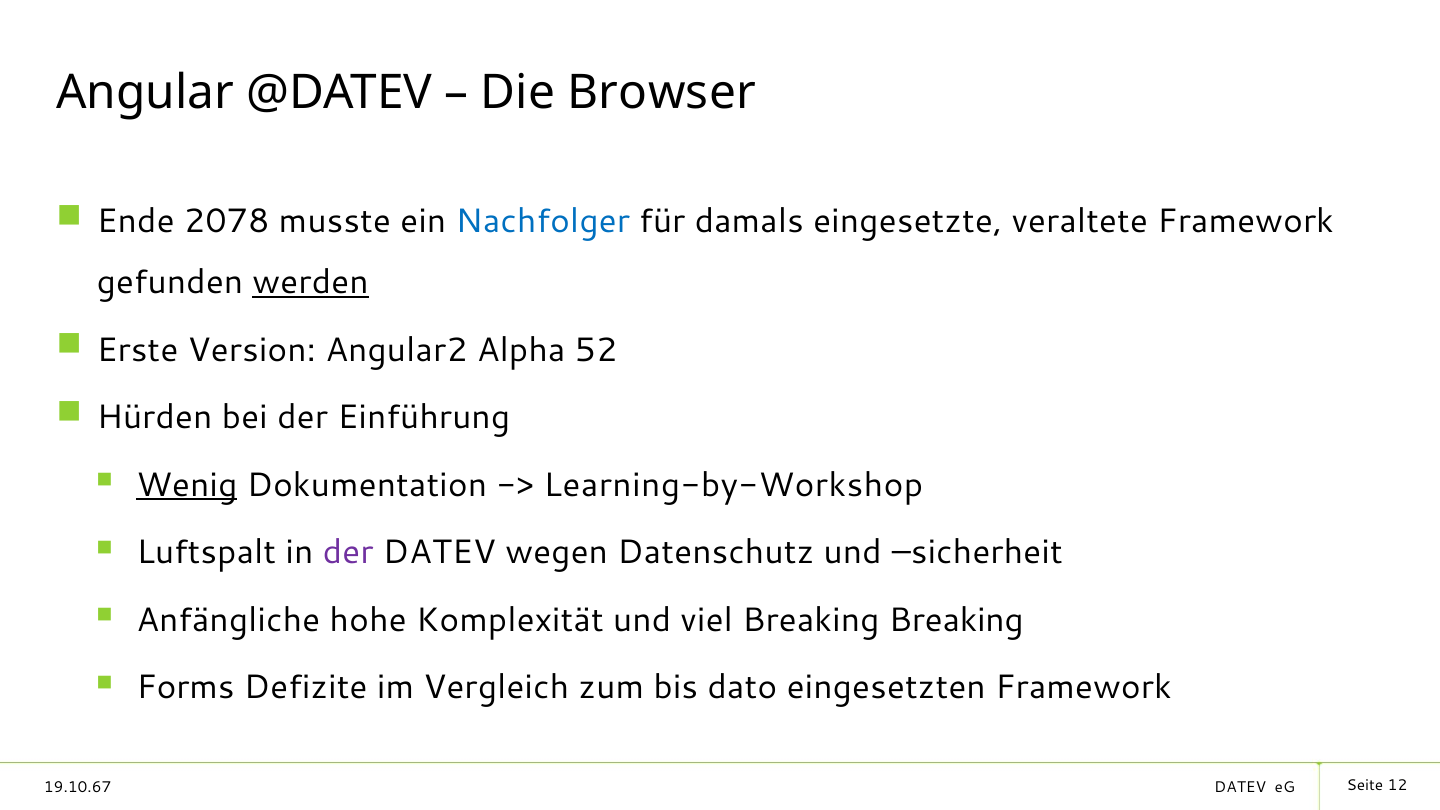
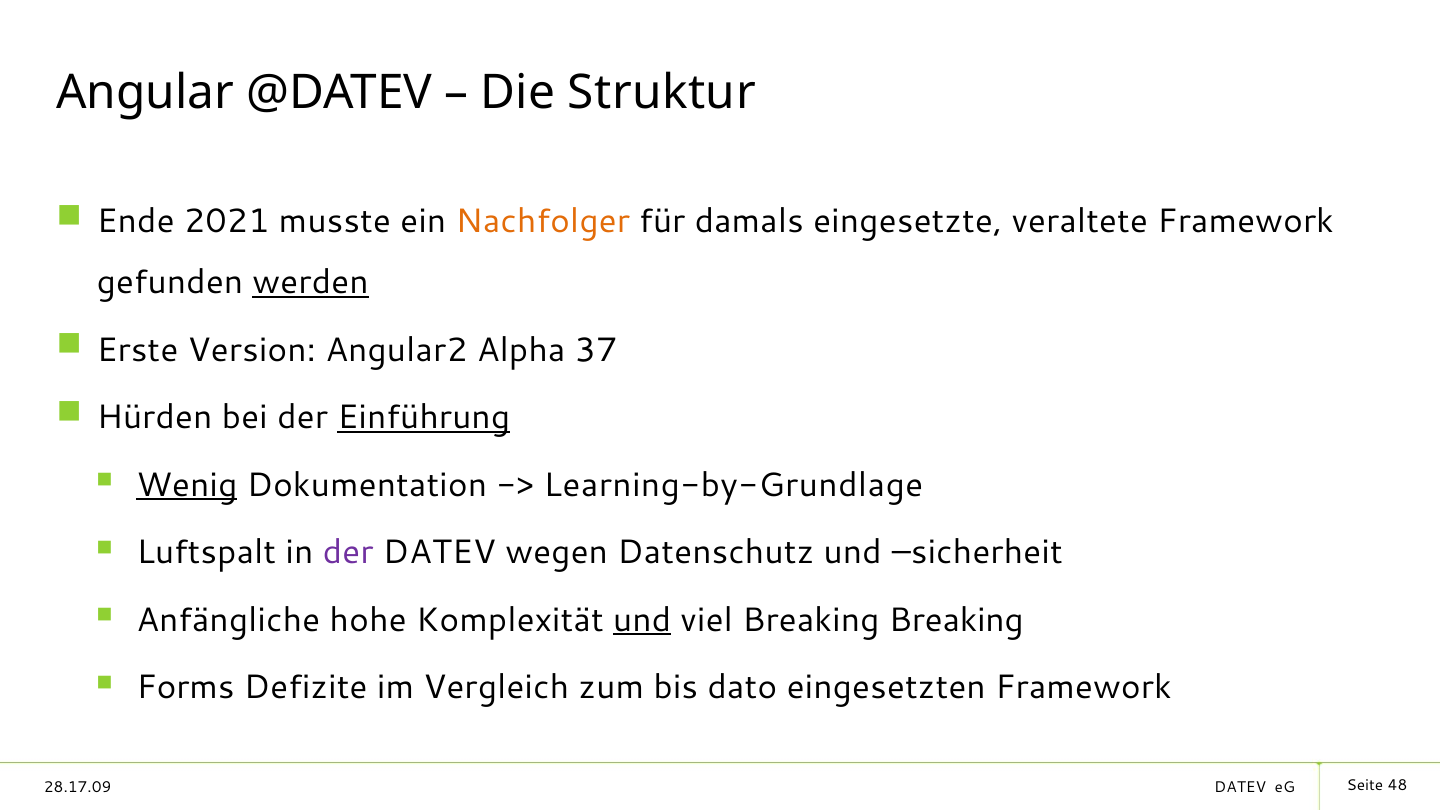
Browser: Browser -> Struktur (662, 93)
2078: 2078 -> 2021 (227, 222)
Nachfolger colour: blue -> orange (543, 222)
52: 52 -> 37 (596, 350)
Einführung underline: none -> present (424, 417)
Learning-by-Workshop: Learning-by-Workshop -> Learning-by-Grundlage (733, 485)
und underline: none -> present (642, 620)
19.10.67: 19.10.67 -> 28.17.09 (78, 788)
12: 12 -> 48 (1398, 786)
